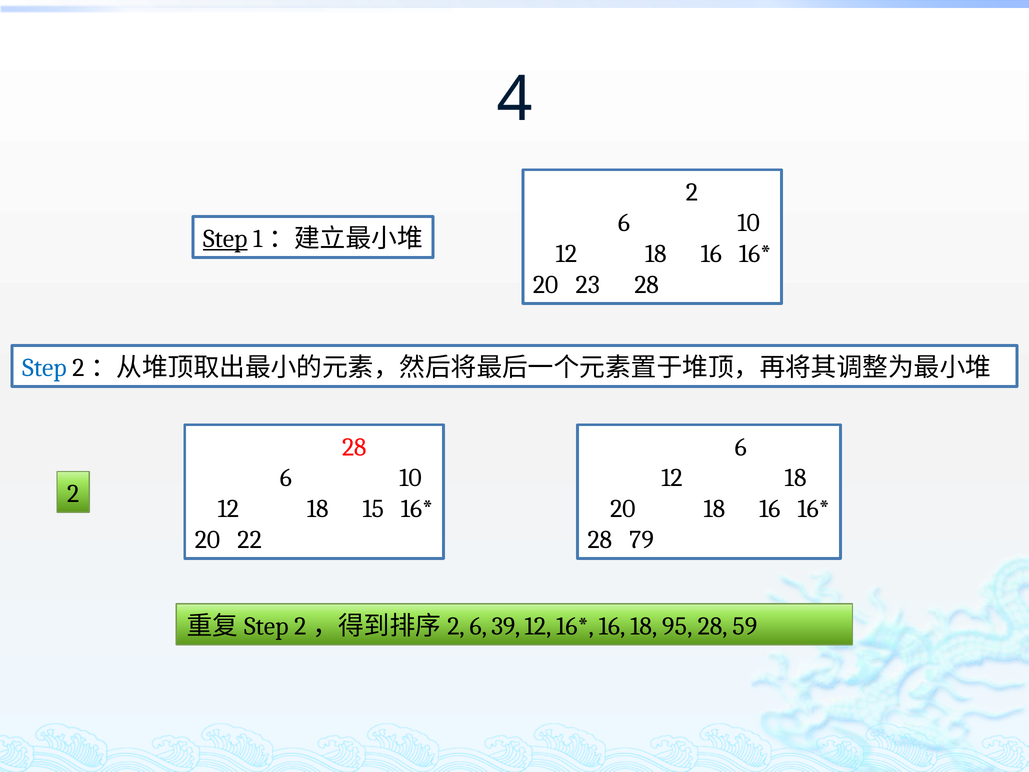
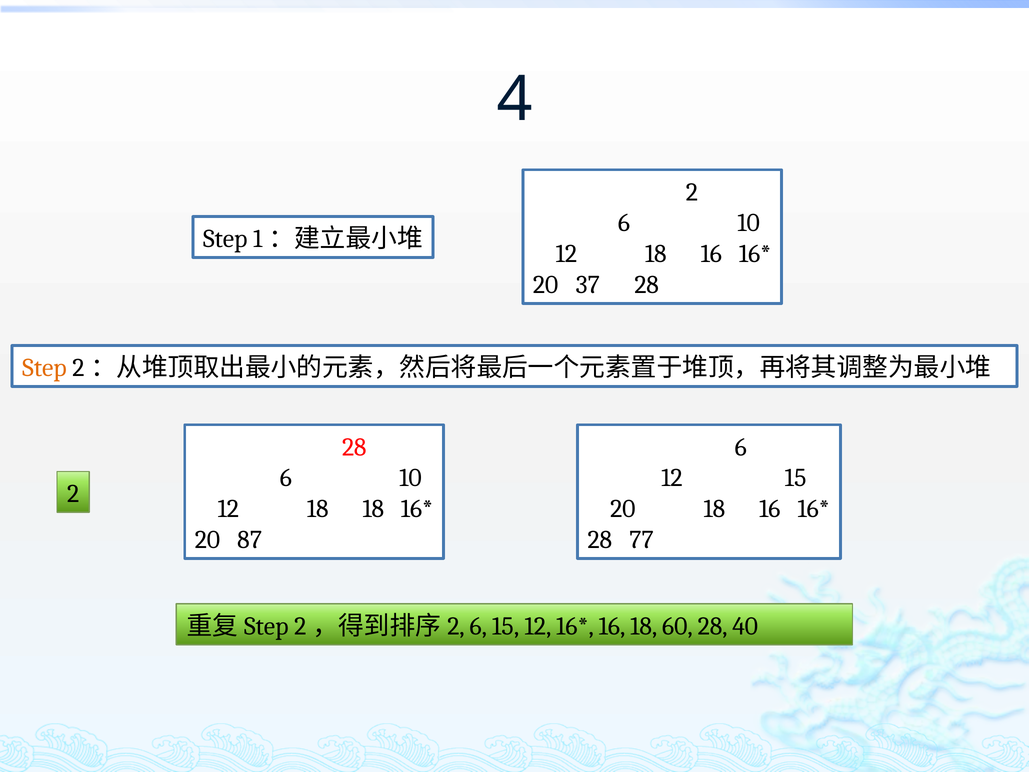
Step underline: present -> none (225, 239)
23: 23 -> 37 (588, 285)
Step colour: blue -> orange (44, 368)
18: 18 -> 15 (795, 478)
18 15: 15 -> 18 (373, 509)
22: 22 -> 87 (250, 539)
79: 79 -> 77 (641, 539)
6 39: 39 -> 15 (506, 626)
95: 95 -> 60 (677, 626)
59: 59 -> 40 (745, 626)
